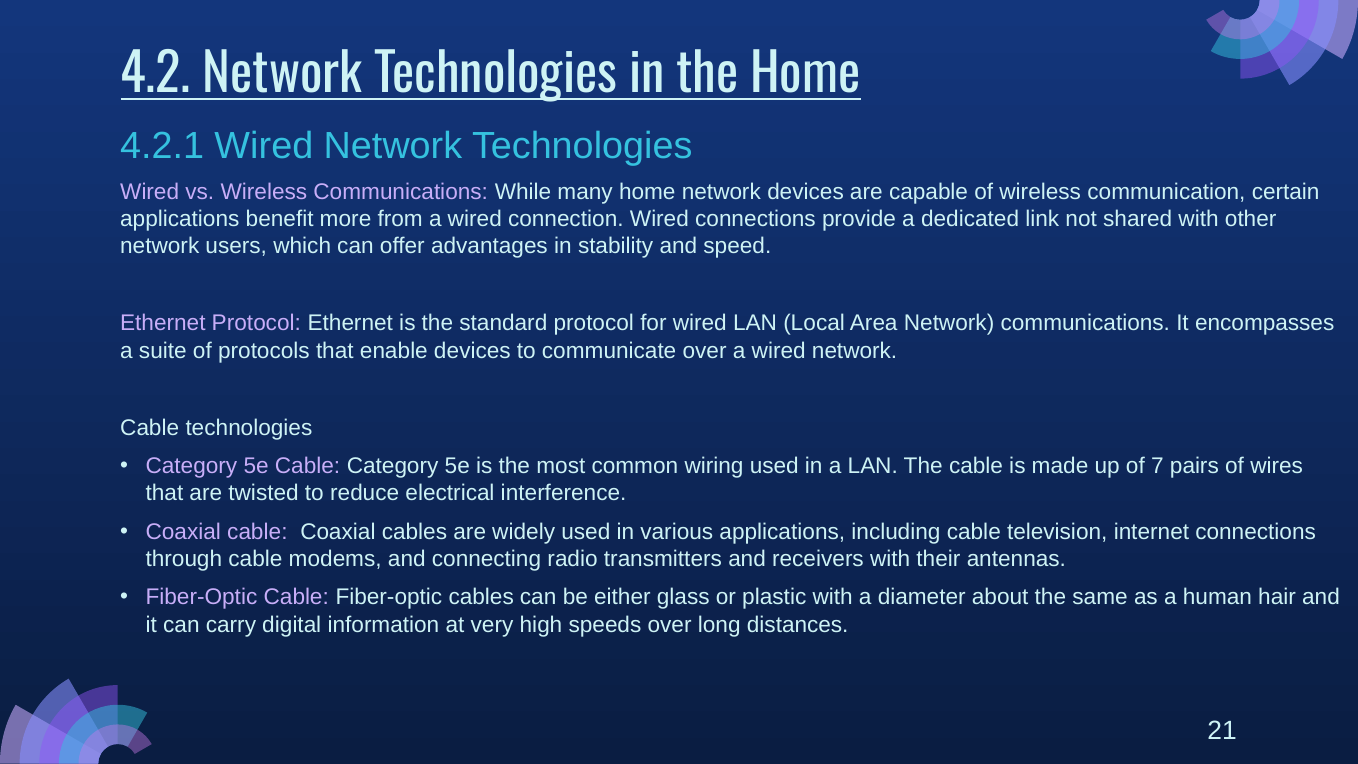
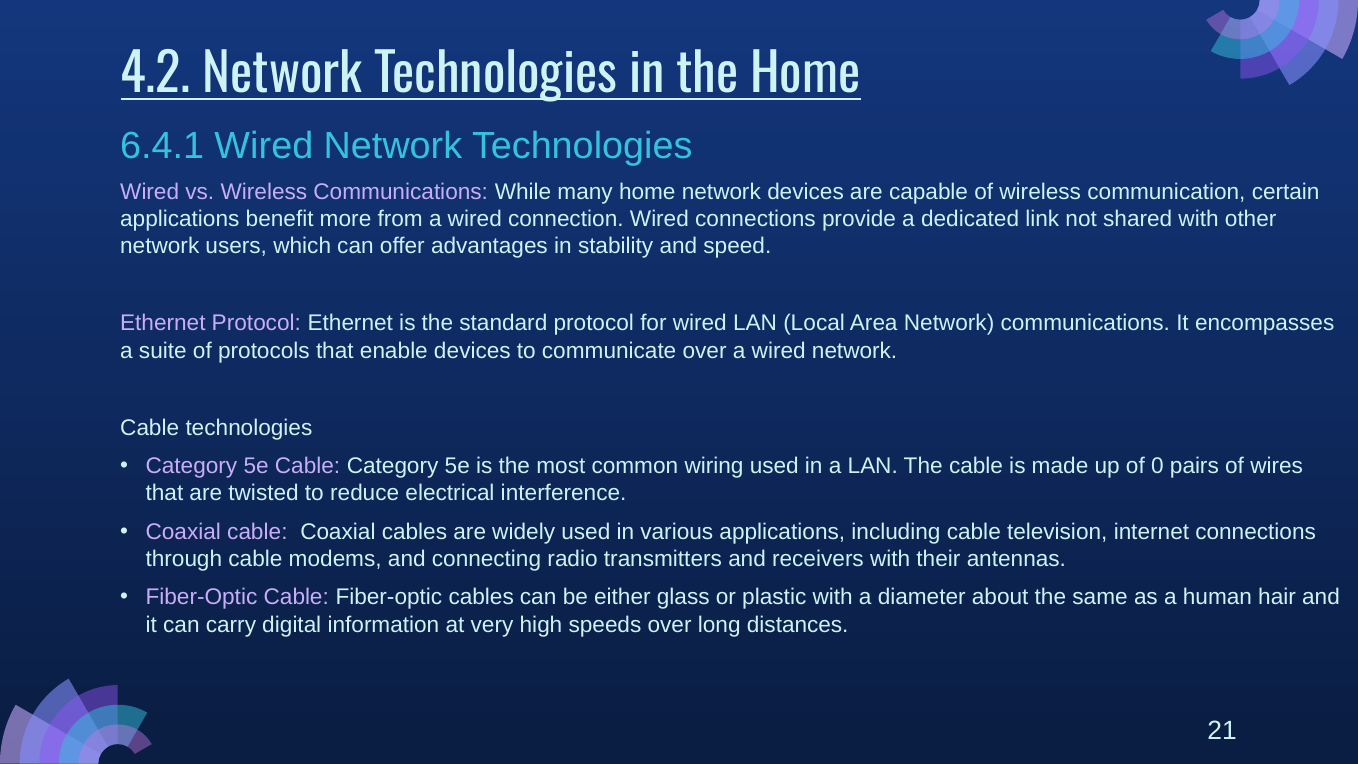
4.2.1: 4.2.1 -> 6.4.1 (162, 146)
7: 7 -> 0 (1157, 466)
